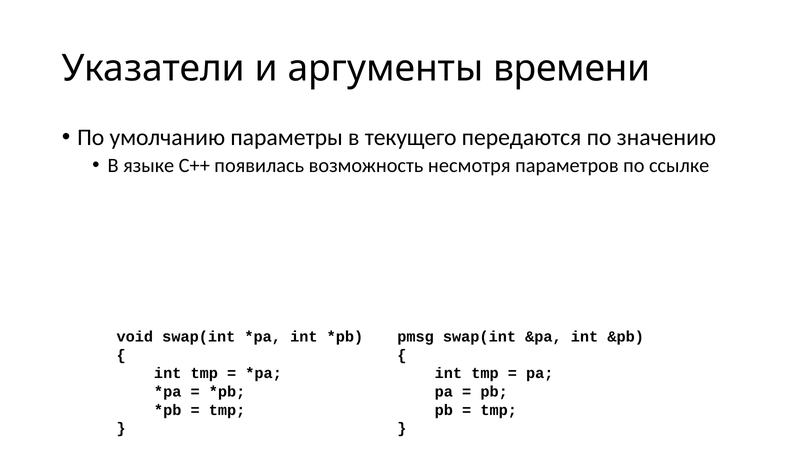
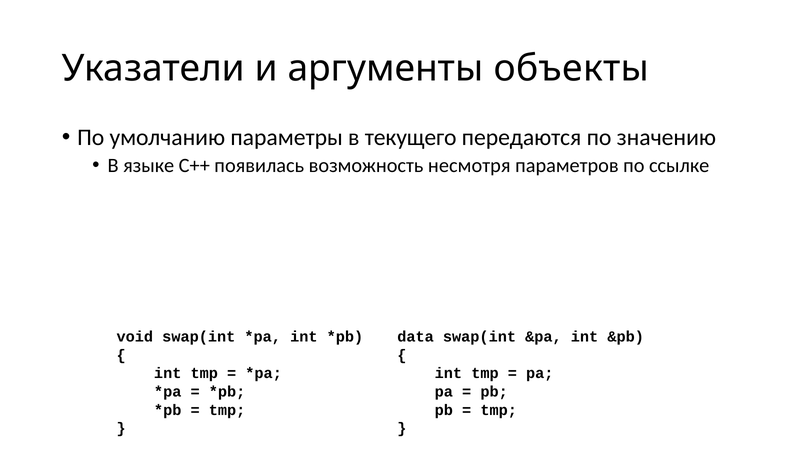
времени: времени -> объекты (571, 68)
pmsg: pmsg -> data (416, 337)
